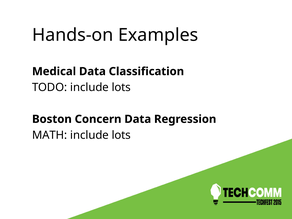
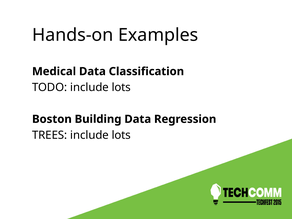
Concern: Concern -> Building (98, 119)
MATH: MATH -> TREES (50, 135)
